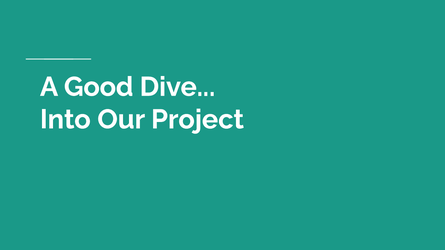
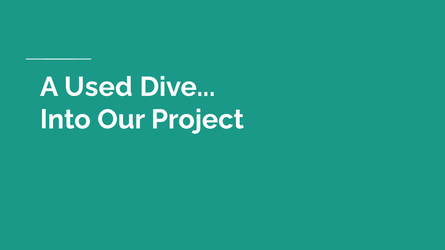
Good: Good -> Used (98, 87)
